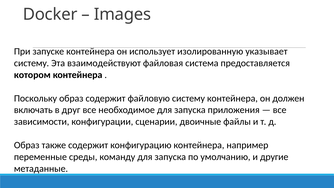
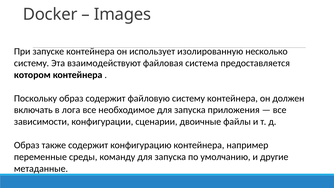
указывает: указывает -> несколько (267, 51)
друг: друг -> лога (71, 110)
